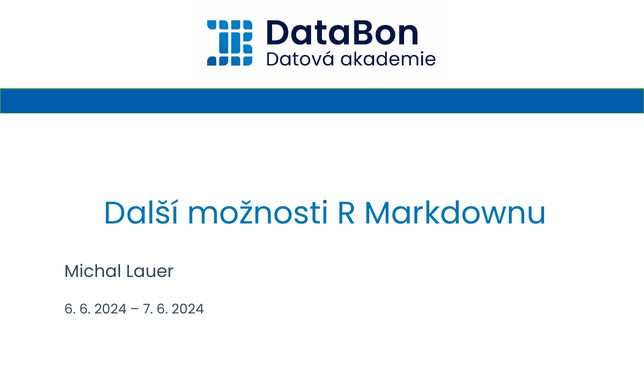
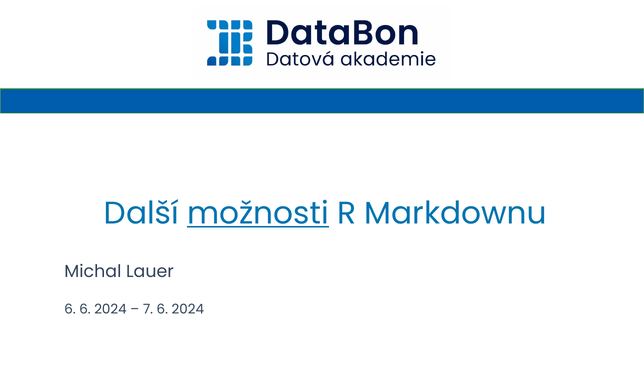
možnosti underline: none -> present (258, 214)
